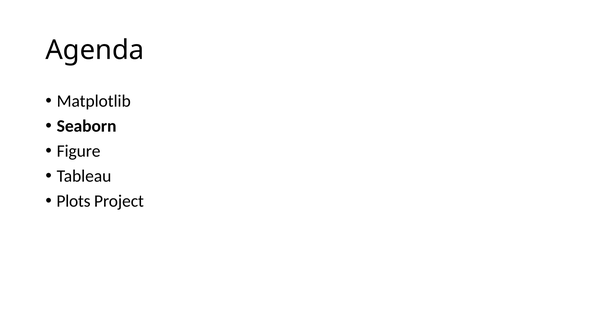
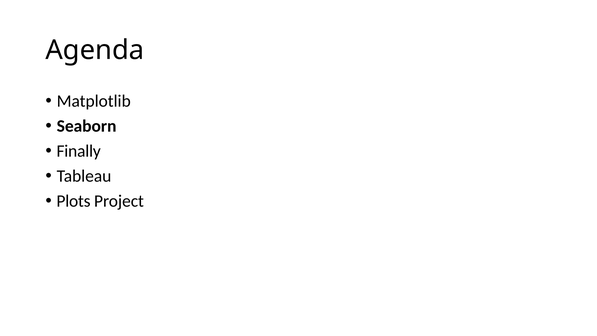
Figure: Figure -> Finally (79, 151)
